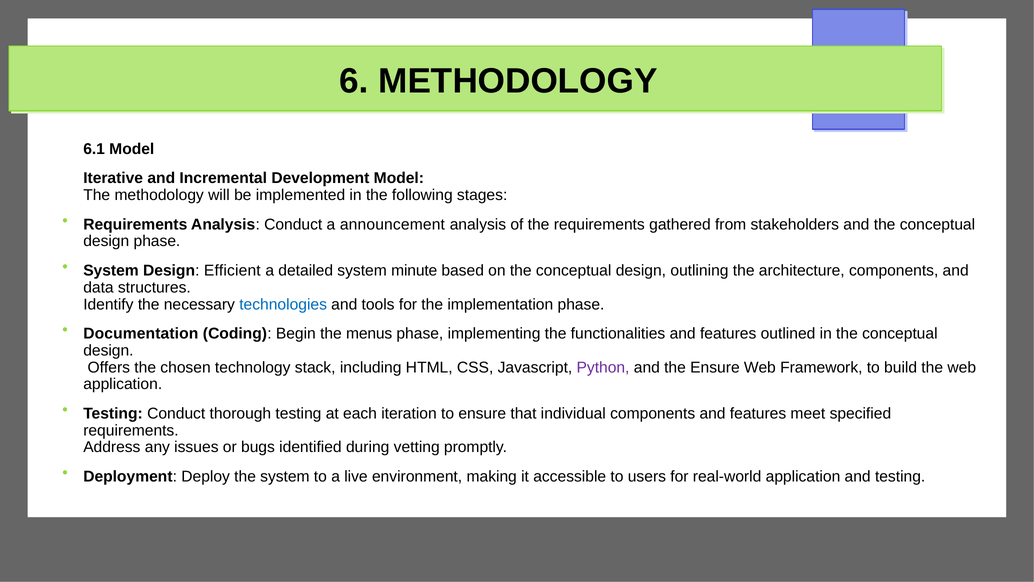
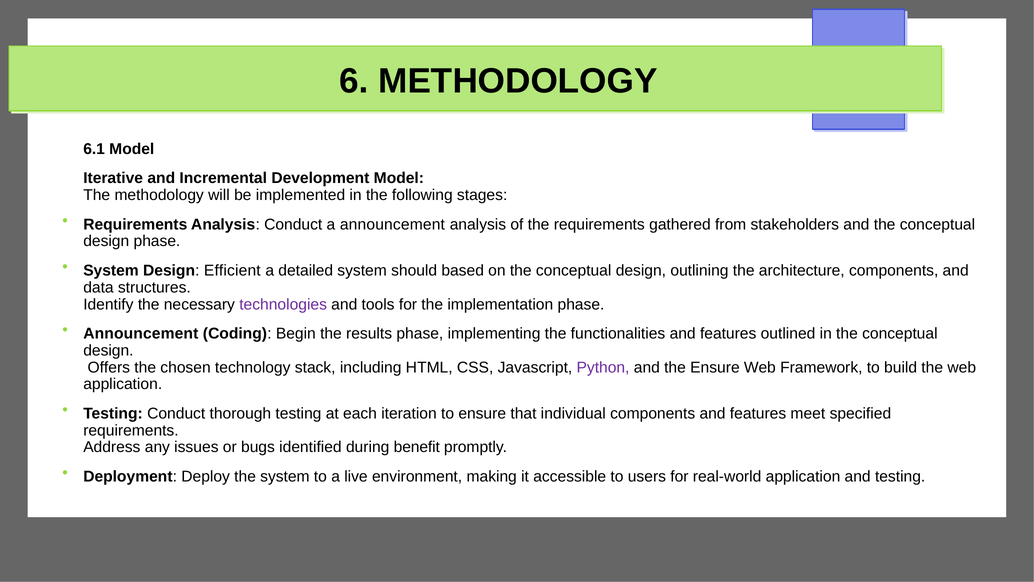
minute: minute -> should (414, 270)
technologies colour: blue -> purple (283, 304)
Documentation: Documentation -> Announcement (141, 333)
menus: menus -> results (369, 333)
vetting: vetting -> benefit (417, 447)
